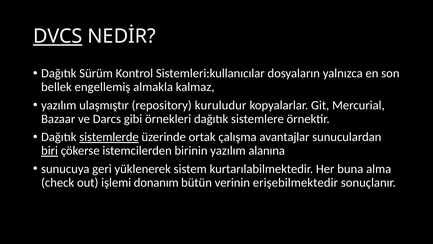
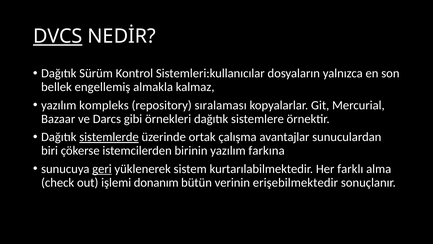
ulaşmıştır: ulaşmıştır -> kompleks (104, 105)
kuruludur: kuruludur -> sıralaması (221, 105)
biri underline: present -> none (50, 150)
alanına: alanına -> farkına (267, 150)
geri underline: none -> present (102, 169)
buna: buna -> farklı (350, 169)
